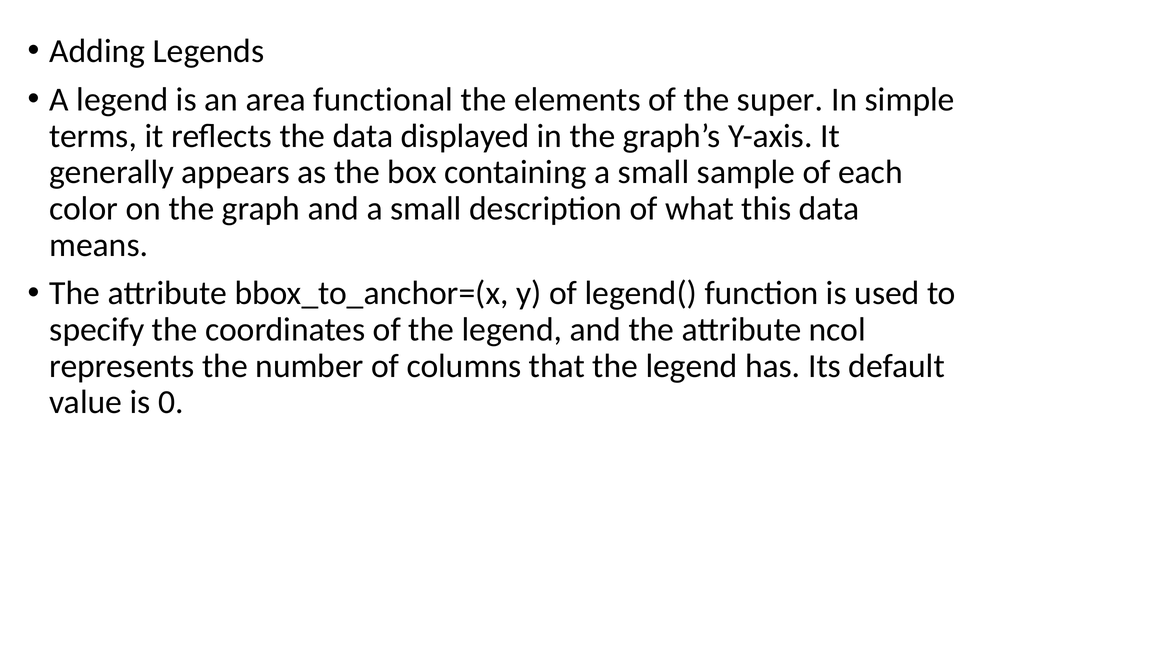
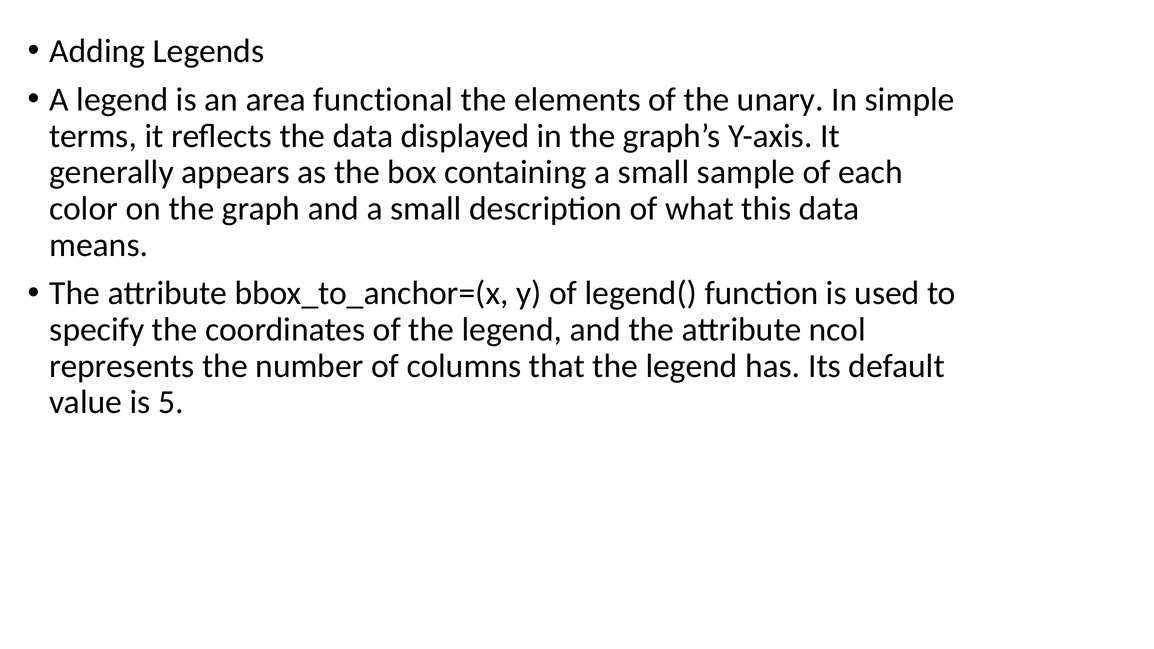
super: super -> unary (780, 100)
0: 0 -> 5 (171, 402)
